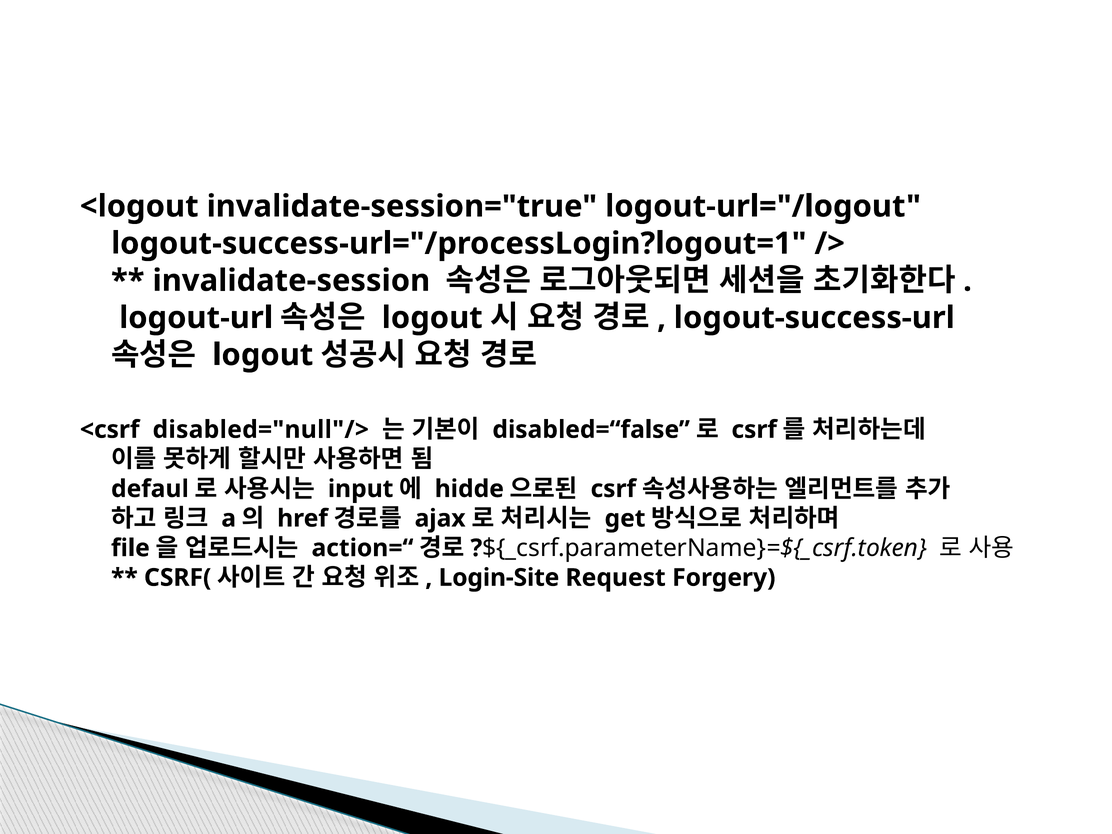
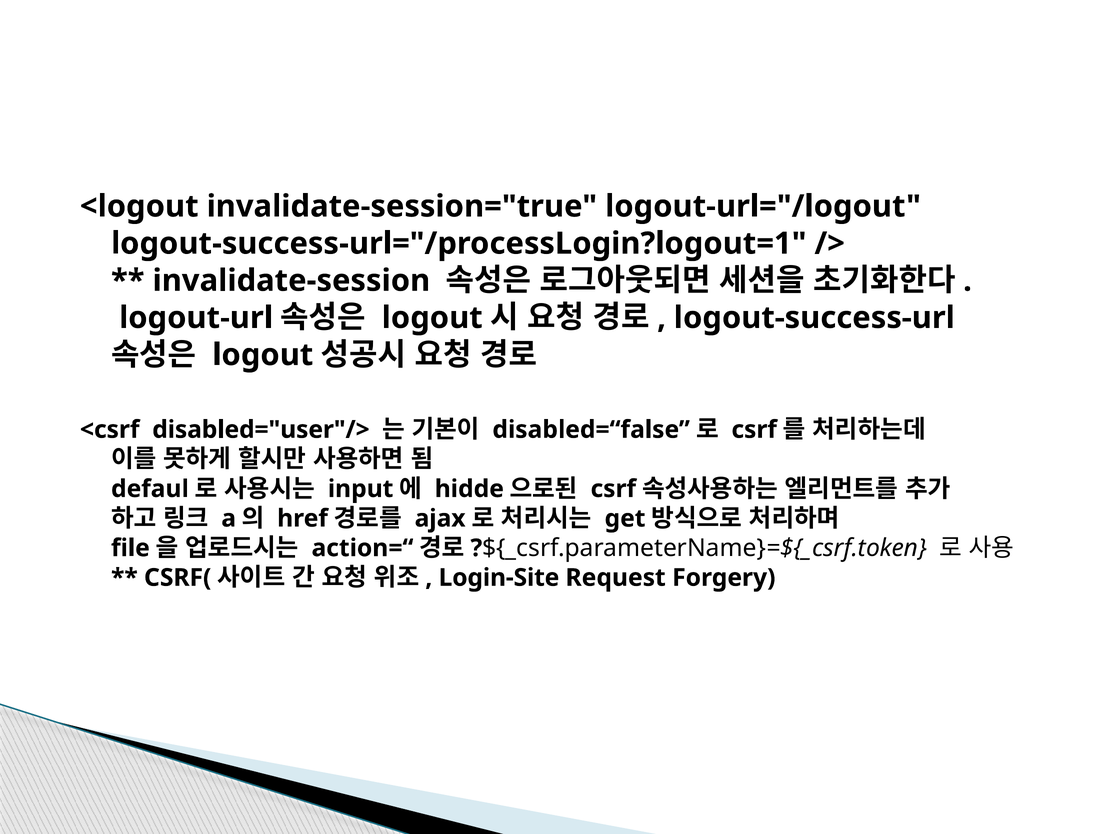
disabled="null"/>: disabled="null"/> -> disabled="user"/> (261, 430)
